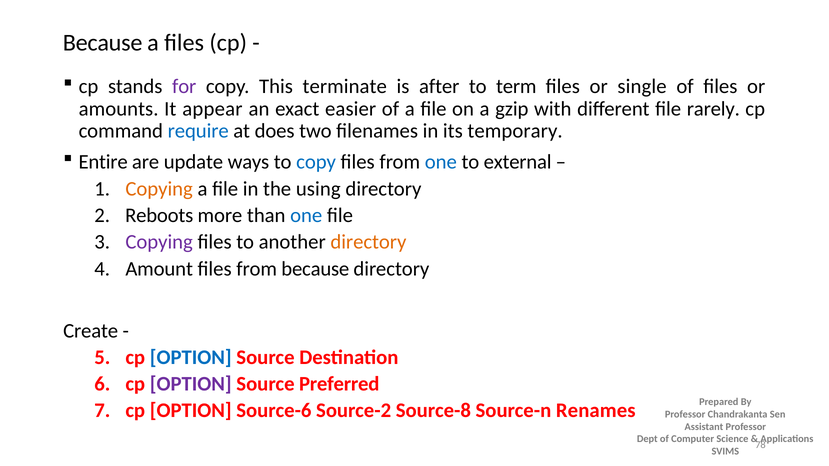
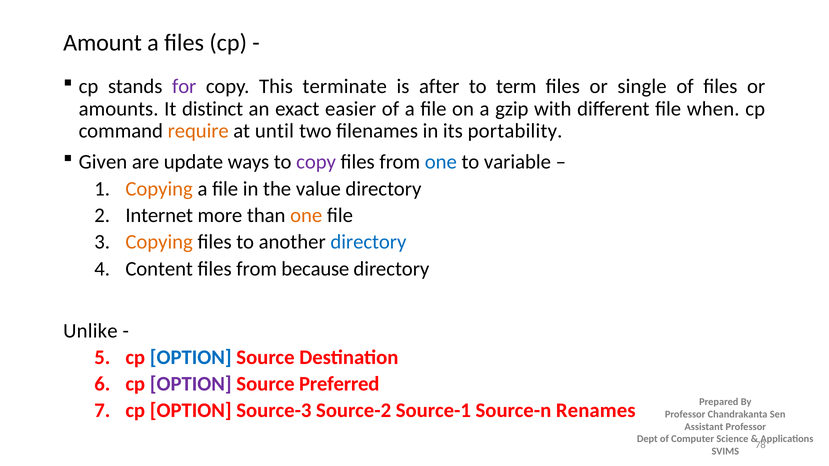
Because: Because -> Amount (103, 43)
appear: appear -> distinct (213, 109)
rarely: rarely -> when (713, 109)
require colour: blue -> orange (198, 131)
does: does -> until (274, 131)
temporary: temporary -> portability (515, 131)
Entire: Entire -> Given (103, 162)
copy colour: blue -> purple (316, 162)
external: external -> variable (517, 162)
using: using -> value (318, 189)
Reboots: Reboots -> Internet (159, 215)
one colour: blue -> orange (306, 215)
Copying colour: purple -> orange (159, 242)
directory colour: orange -> blue (368, 242)
Amount: Amount -> Content (159, 269)
Create: Create -> Unlike (90, 331)
Source-6: Source-6 -> Source-3 (274, 411)
Source-8: Source-8 -> Source-1 (433, 411)
